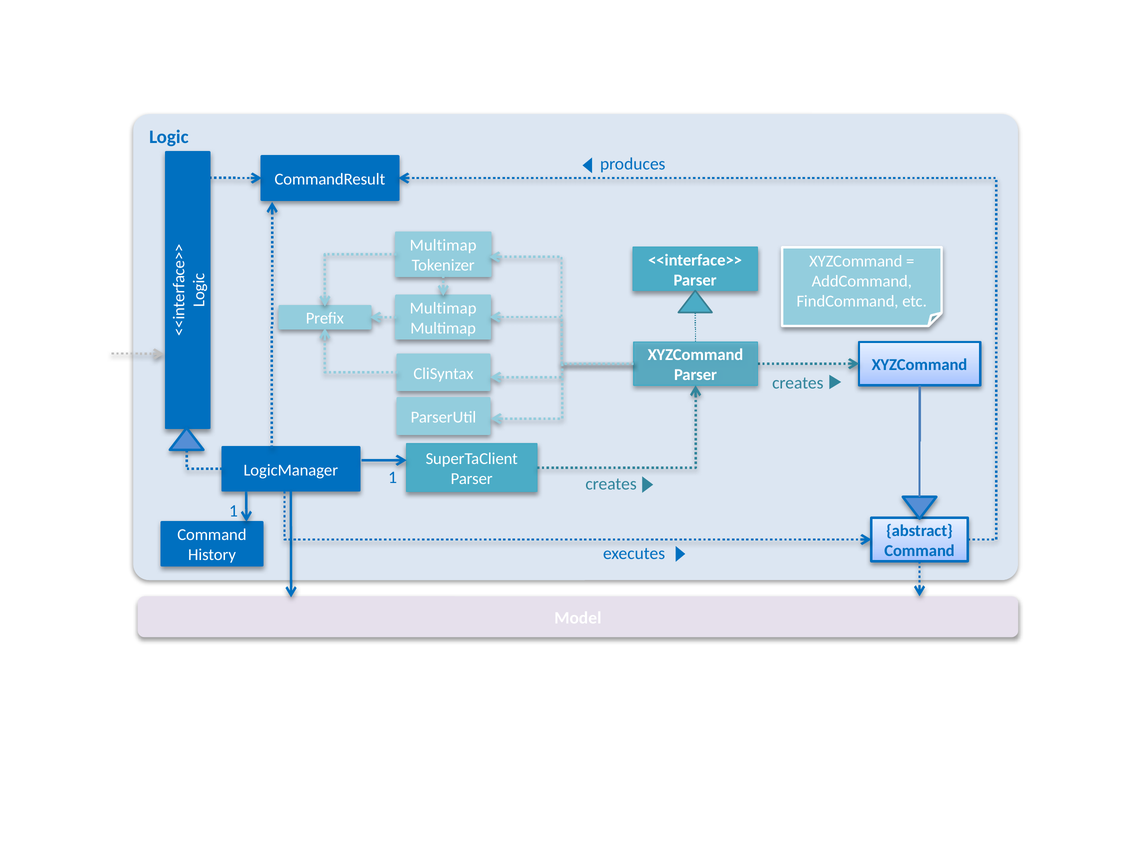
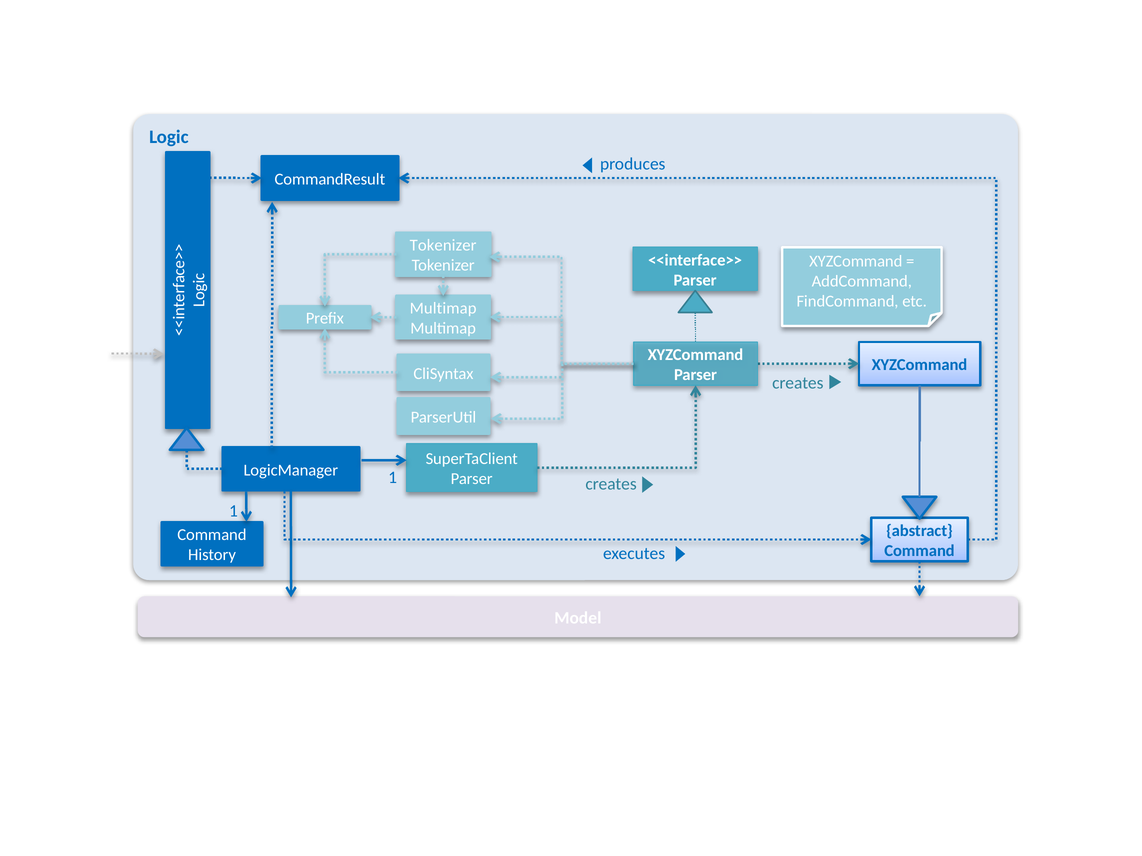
Multimap: Multimap -> Tokenizer (443, 245)
